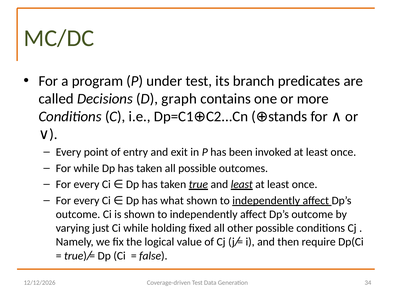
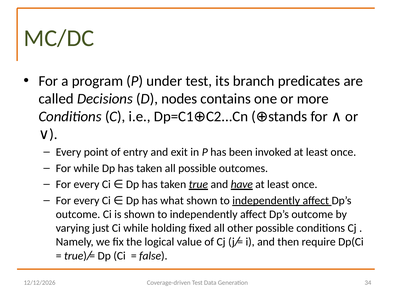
graph: graph -> nodes (179, 99)
and least: least -> have (242, 185)
